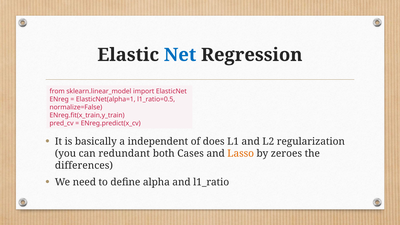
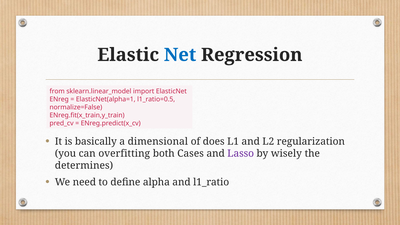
independent: independent -> dimensional (158, 142)
redundant: redundant -> overfitting (124, 154)
Lasso colour: orange -> purple (241, 154)
zeroes: zeroes -> wisely (286, 154)
differences: differences -> determines (84, 166)
